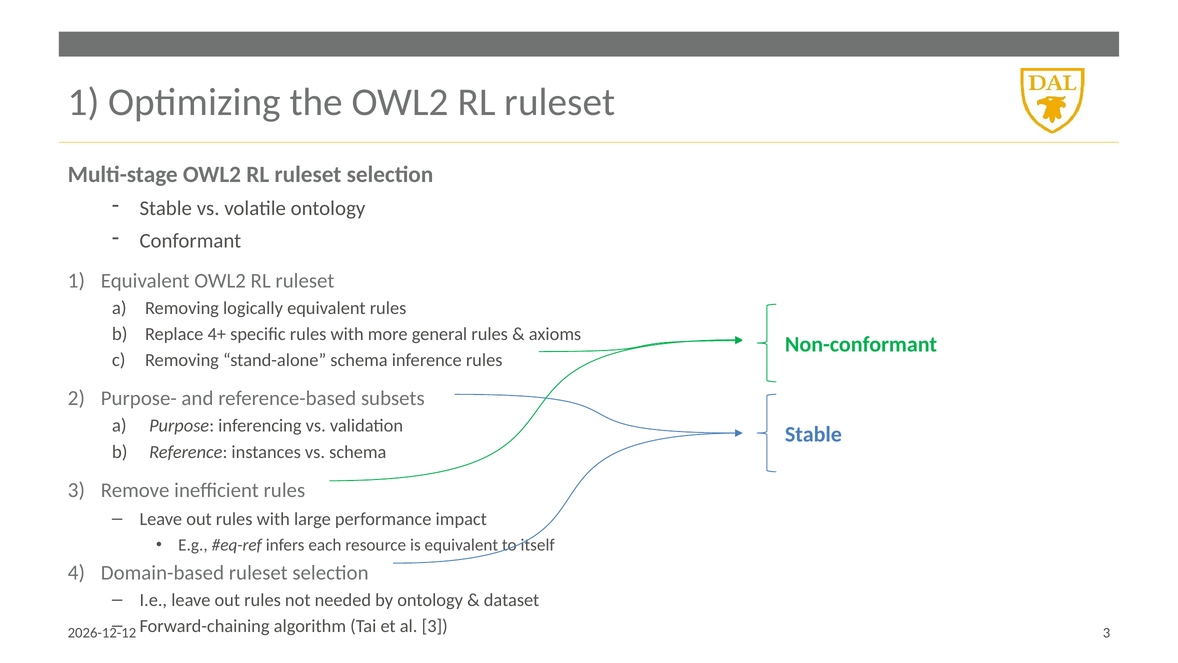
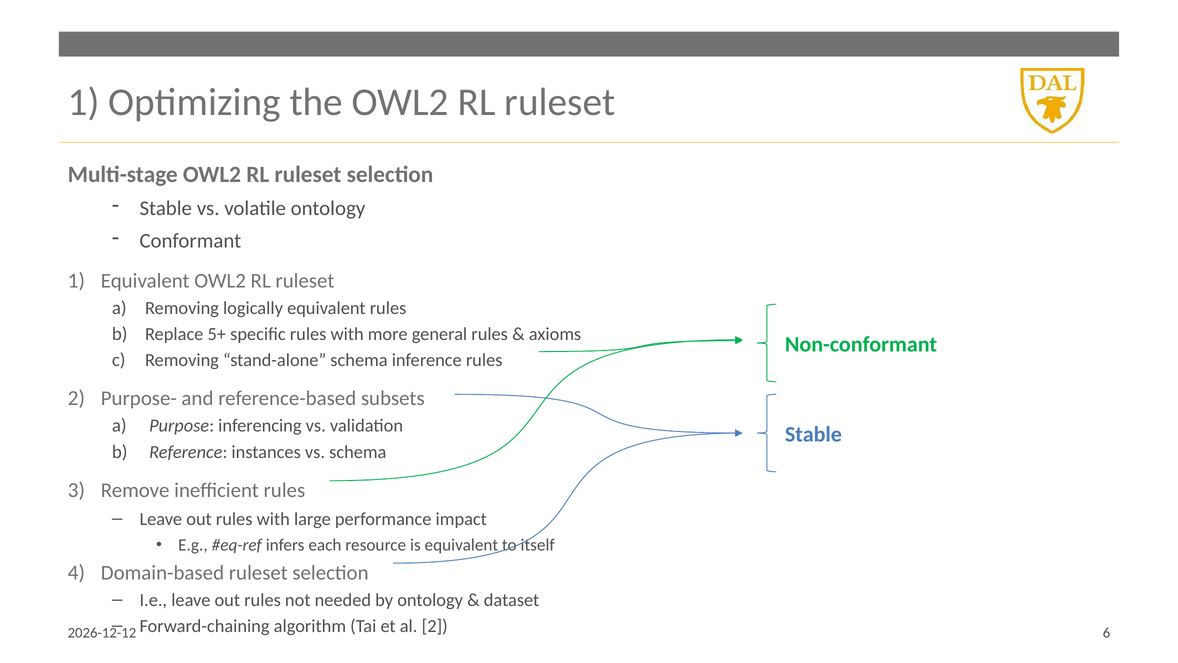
4+: 4+ -> 5+ (217, 334)
al 3: 3 -> 2 (435, 626)
3: 3 -> 6 (1107, 633)
